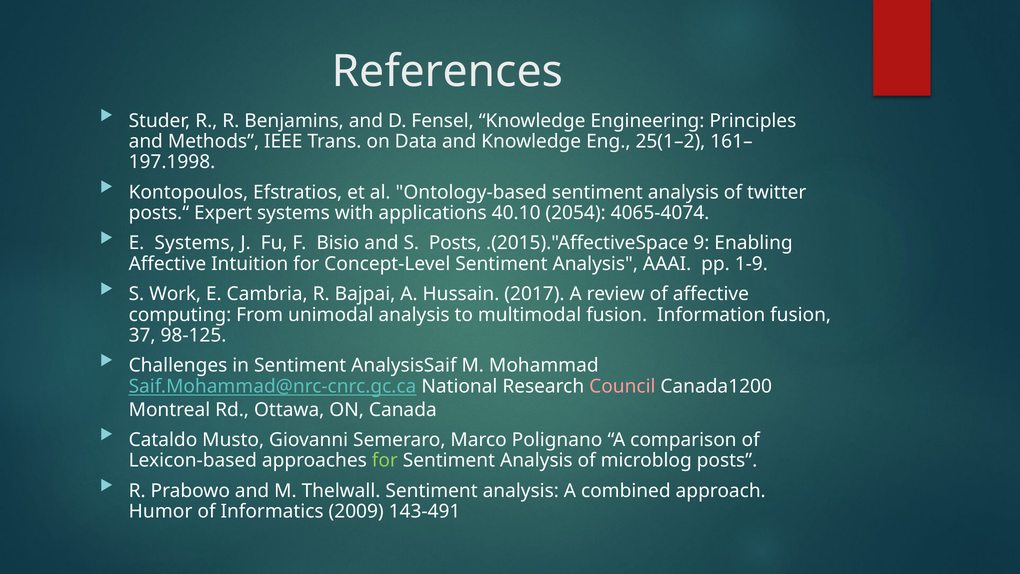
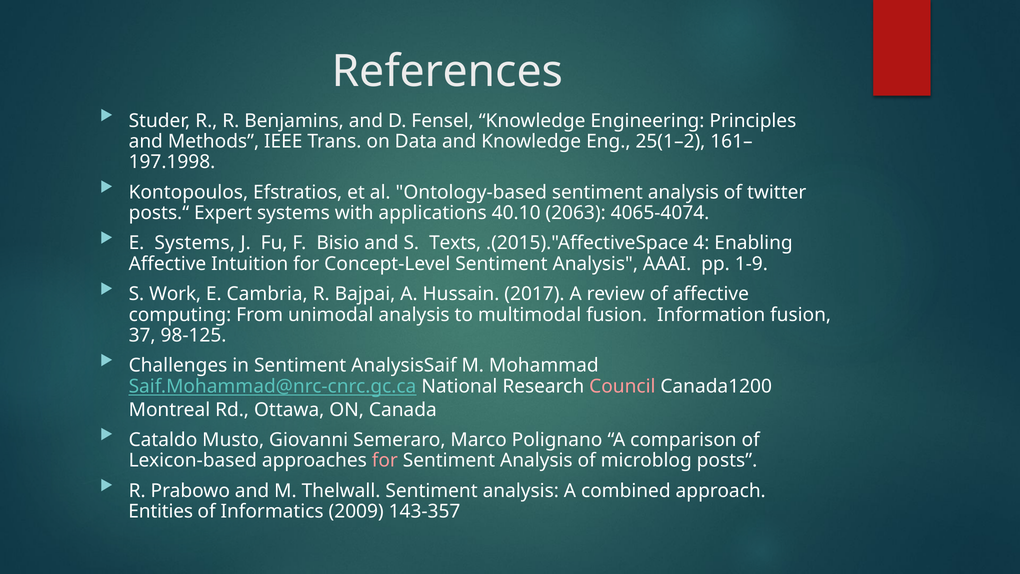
2054: 2054 -> 2063 (576, 213)
S Posts: Posts -> Texts (455, 243)
9: 9 -> 4 (701, 243)
for colour: light green -> pink (385, 460)
Humor: Humor -> Entities (161, 511)
143-491: 143-491 -> 143-357 (425, 511)
